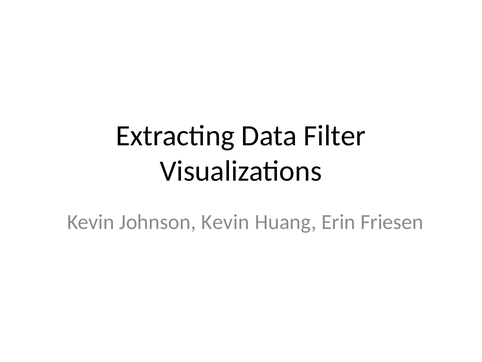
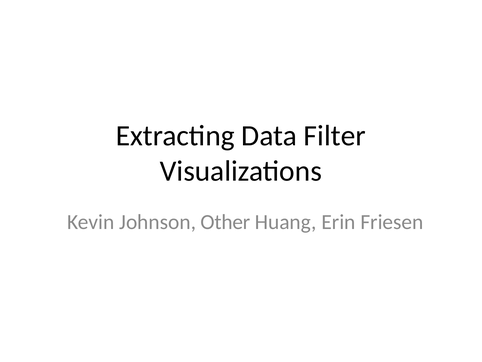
Johnson Kevin: Kevin -> Other (226, 222)
